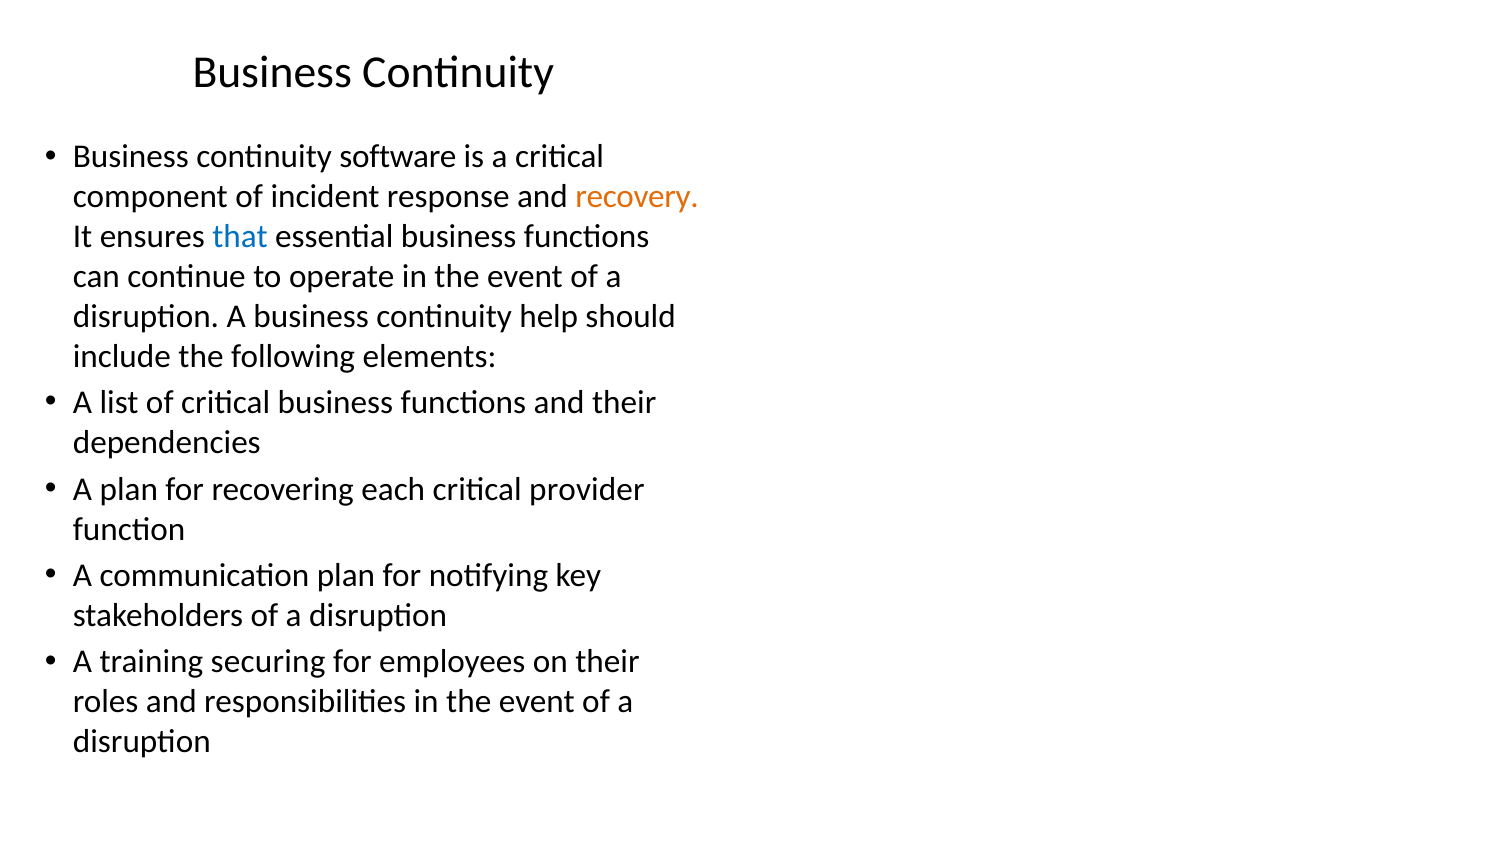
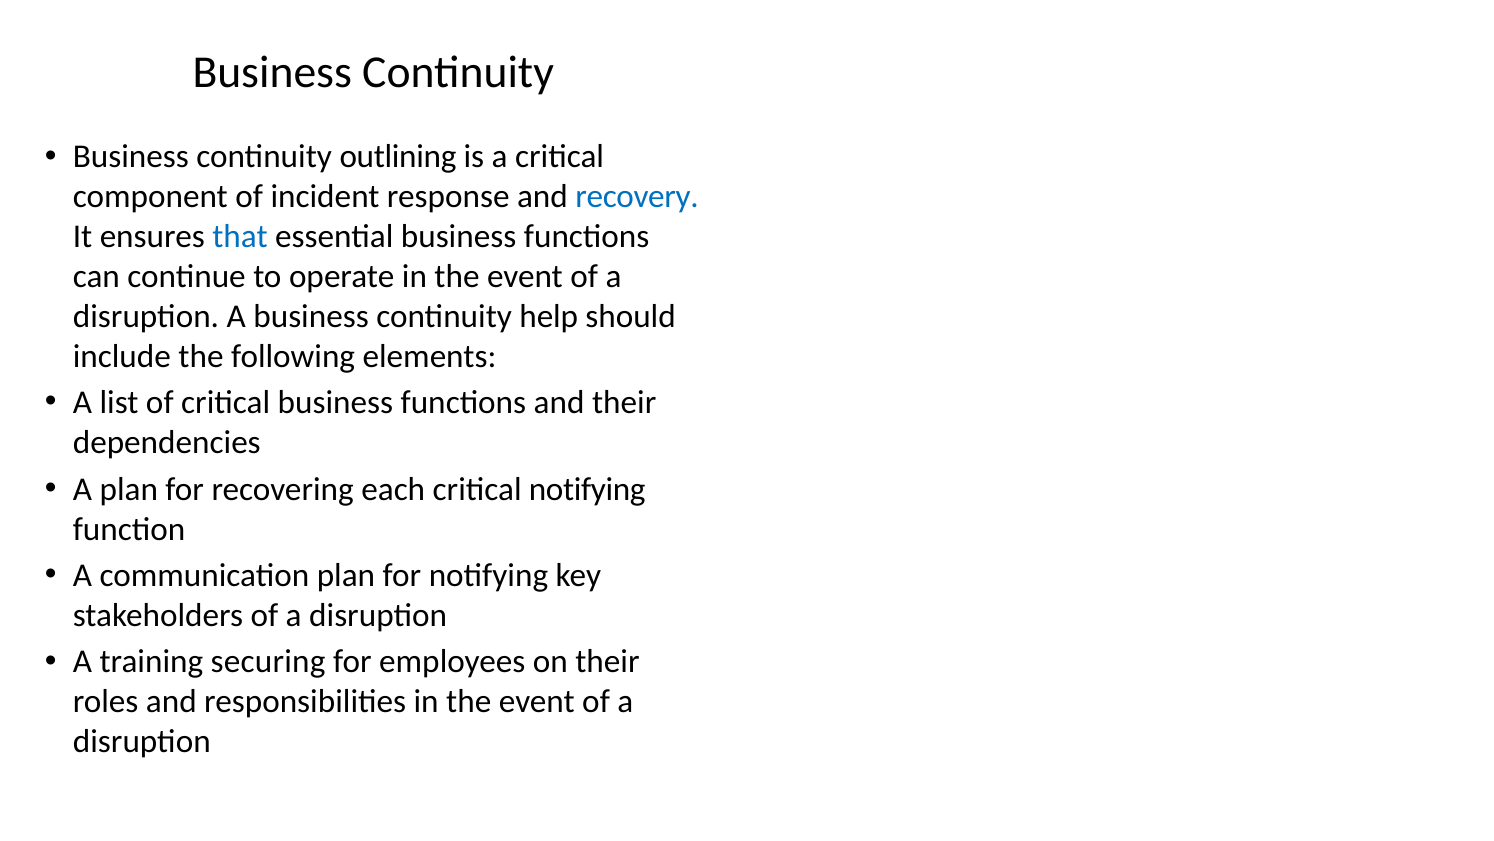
software: software -> outlining (398, 157)
recovery colour: orange -> blue (637, 197)
critical provider: provider -> notifying (587, 489)
